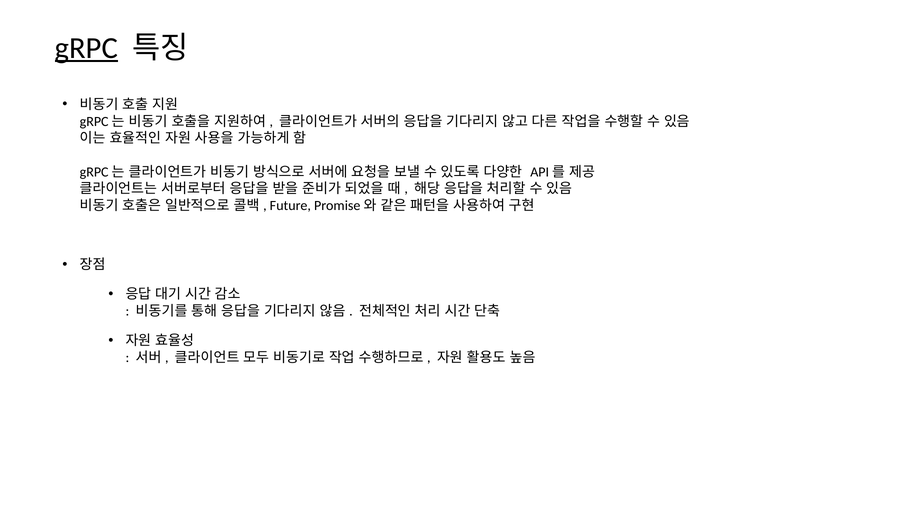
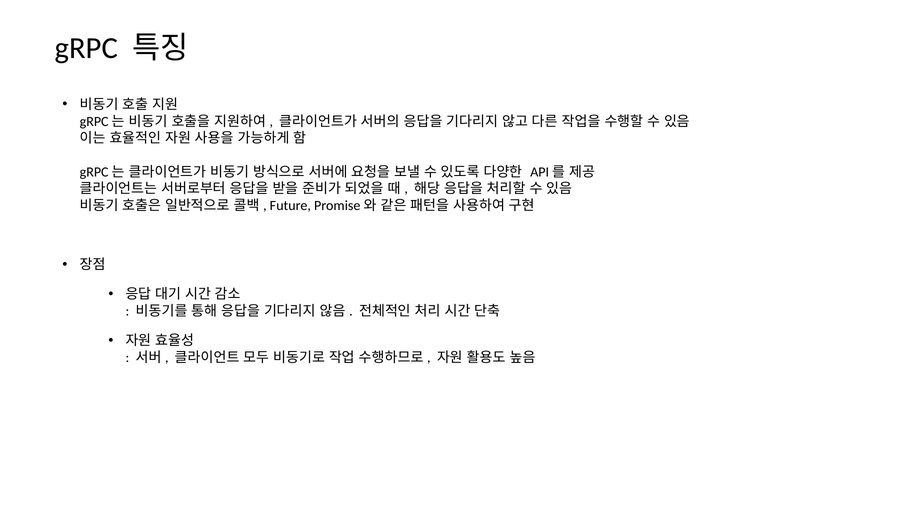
gRPC underline: present -> none (86, 48)
